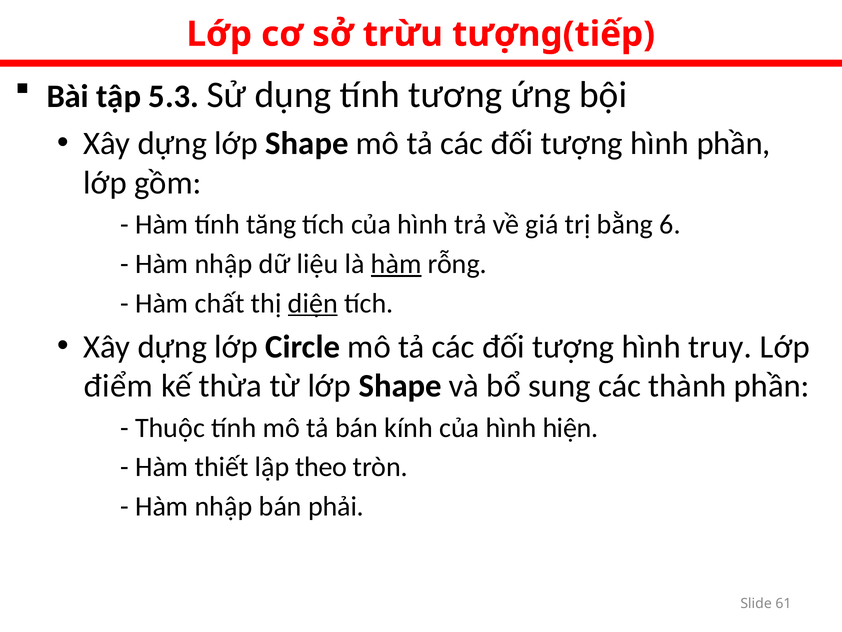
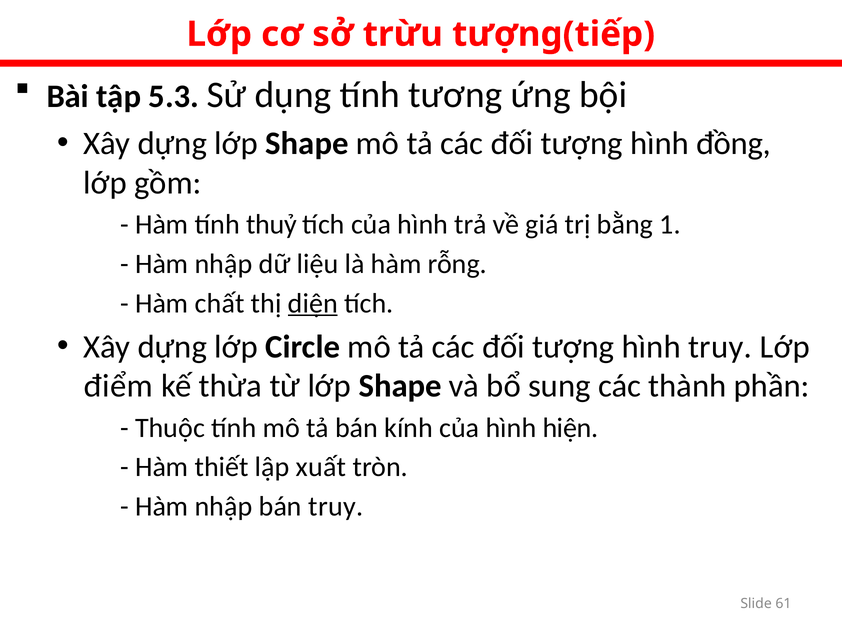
hình phần: phần -> đồng (734, 143)
tăng: tăng -> thuỷ (271, 225)
6: 6 -> 1 (670, 225)
hàm underline: present -> none (396, 264)
theo: theo -> xuất (321, 467)
bán phải: phải -> truy (336, 506)
